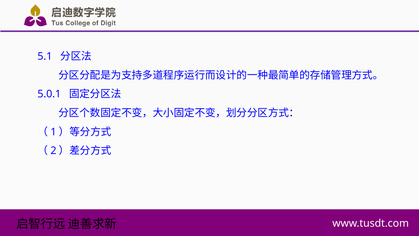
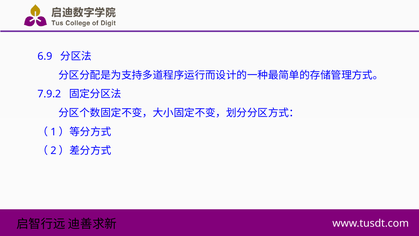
5.1: 5.1 -> 6.9 (45, 56)
5.0.1: 5.0.1 -> 7.9.2 (49, 94)
